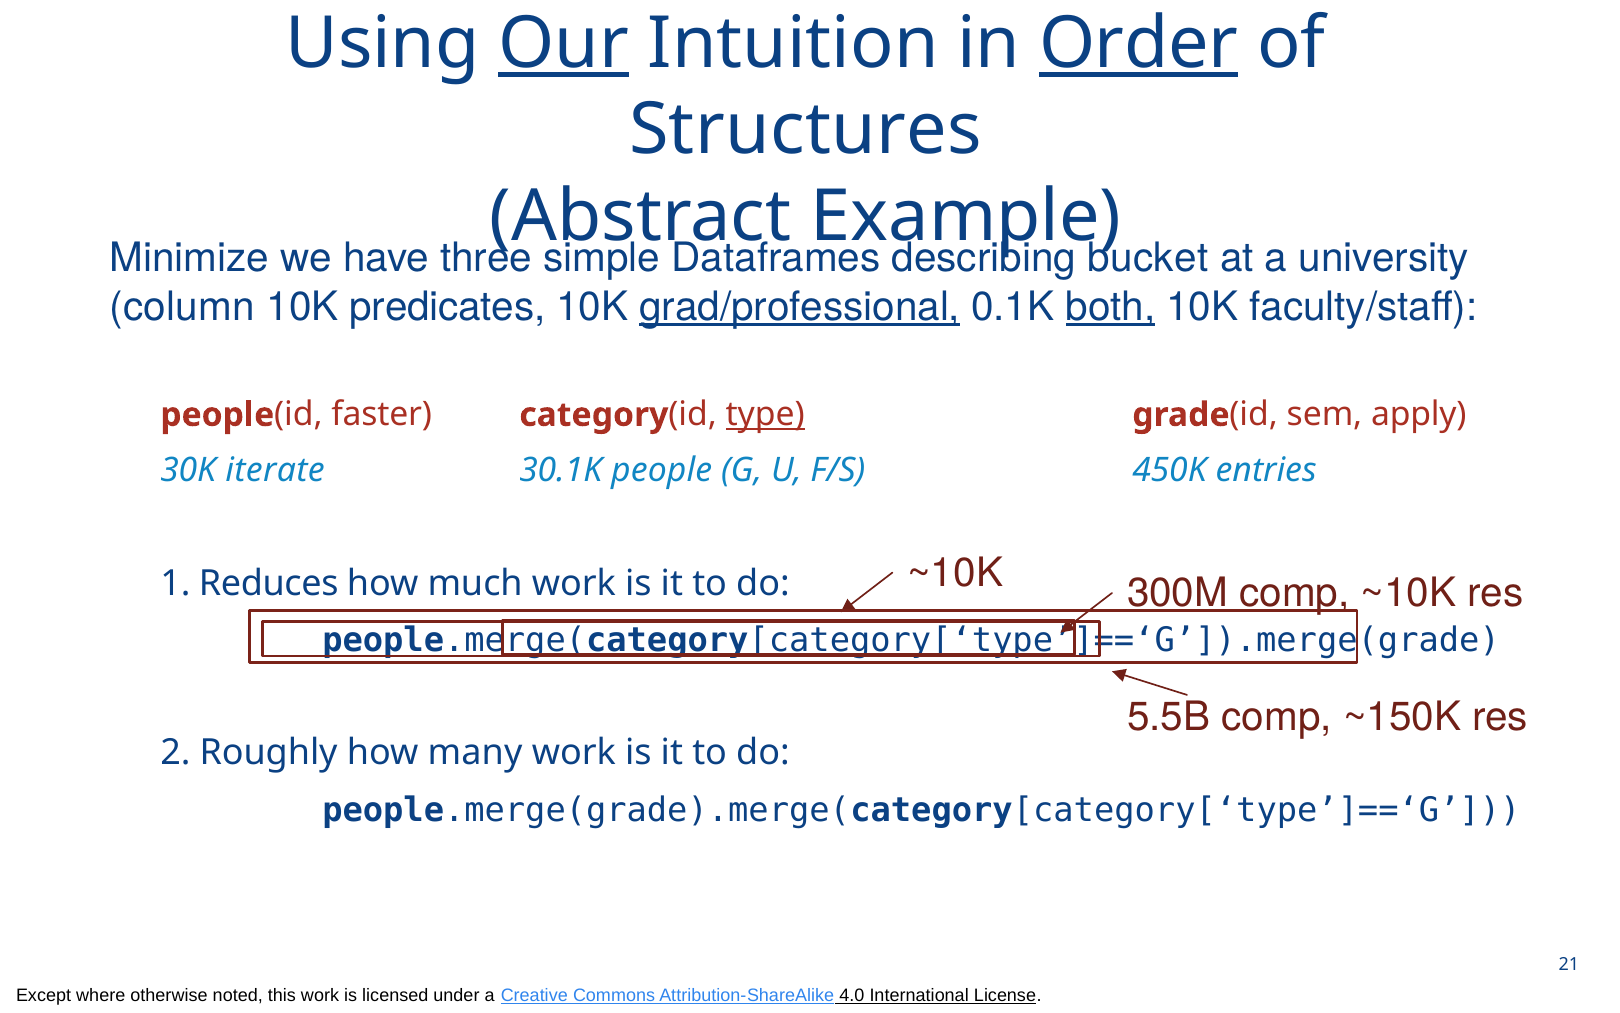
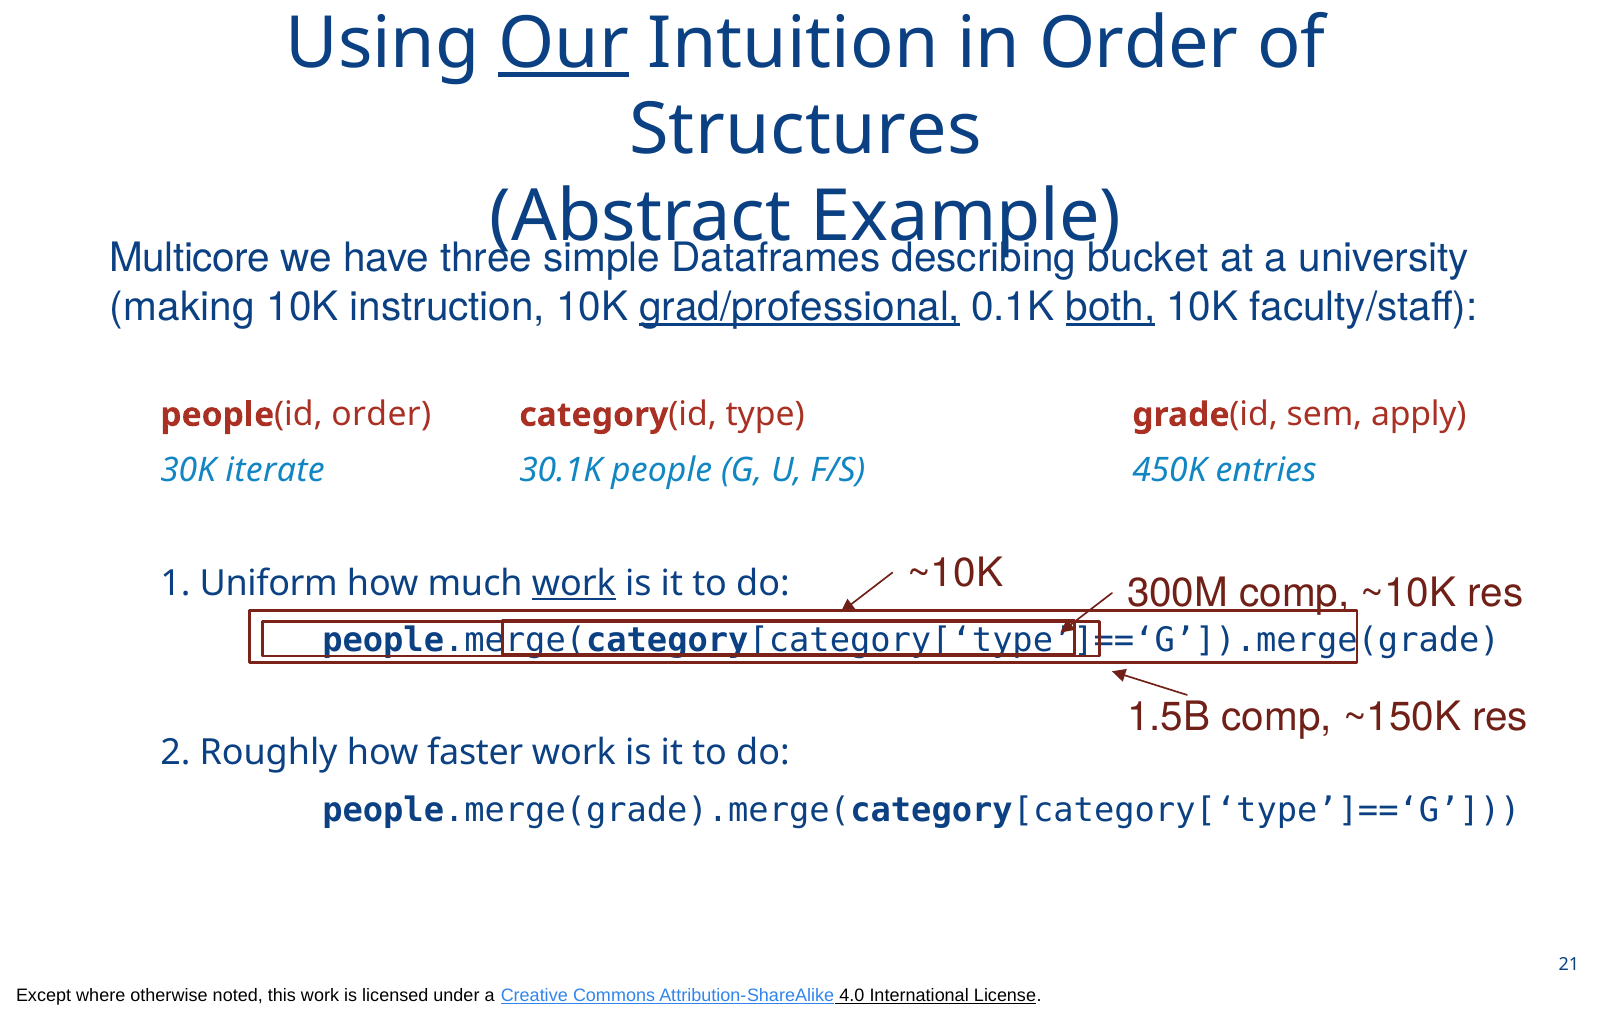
Order underline: present -> none (1139, 43)
Minimize: Minimize -> Multicore (190, 258)
column: column -> making (182, 307)
predicates: predicates -> instruction (447, 307)
people(id faster: faster -> order (381, 415)
type underline: present -> none (765, 415)
Reduces: Reduces -> Uniform (269, 583)
work underline: none -> present (574, 583)
5.5B: 5.5B -> 1.5B (1169, 716)
many: many -> faster (475, 753)
